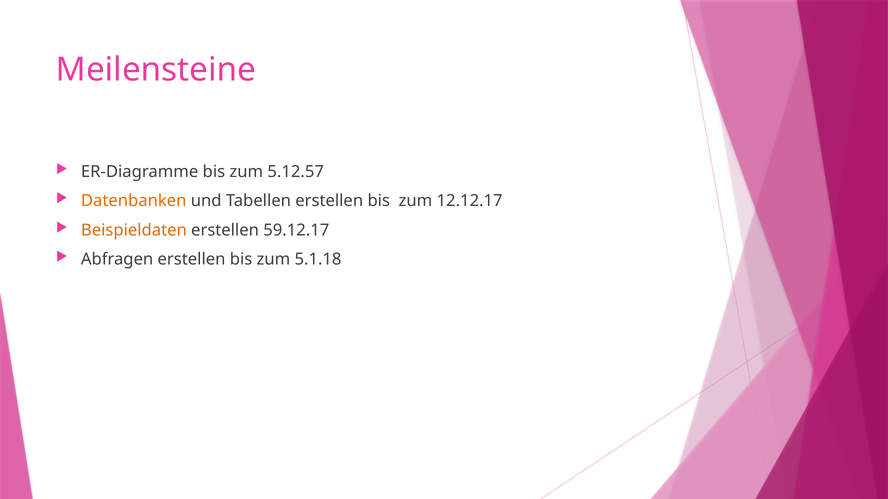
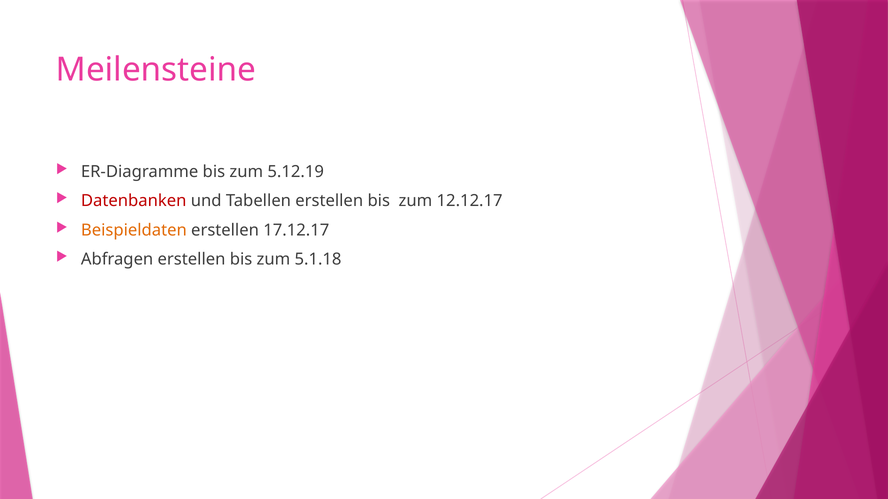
5.12.57: 5.12.57 -> 5.12.19 (296, 172)
Datenbanken colour: orange -> red (134, 201)
59.12.17: 59.12.17 -> 17.12.17 (296, 230)
